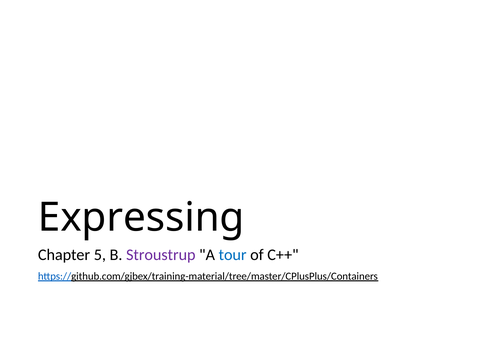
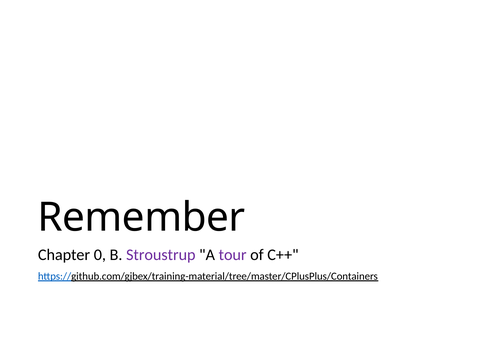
Expressing: Expressing -> Remember (141, 217)
5: 5 -> 0 (100, 255)
tour colour: blue -> purple (233, 255)
